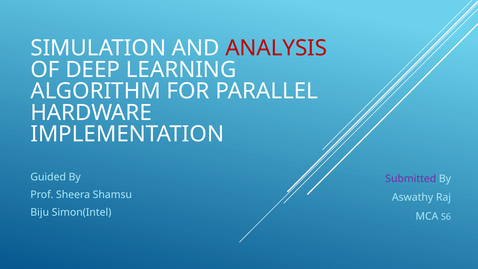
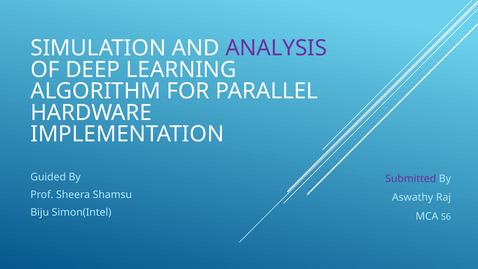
ANALYSIS colour: red -> purple (276, 48)
